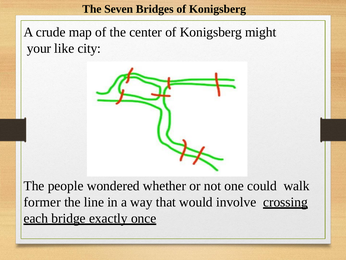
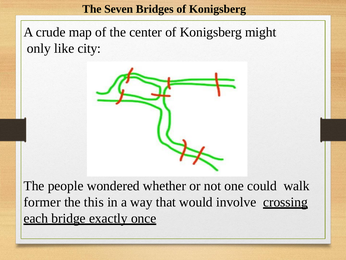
your: your -> only (39, 48)
line: line -> this (94, 202)
